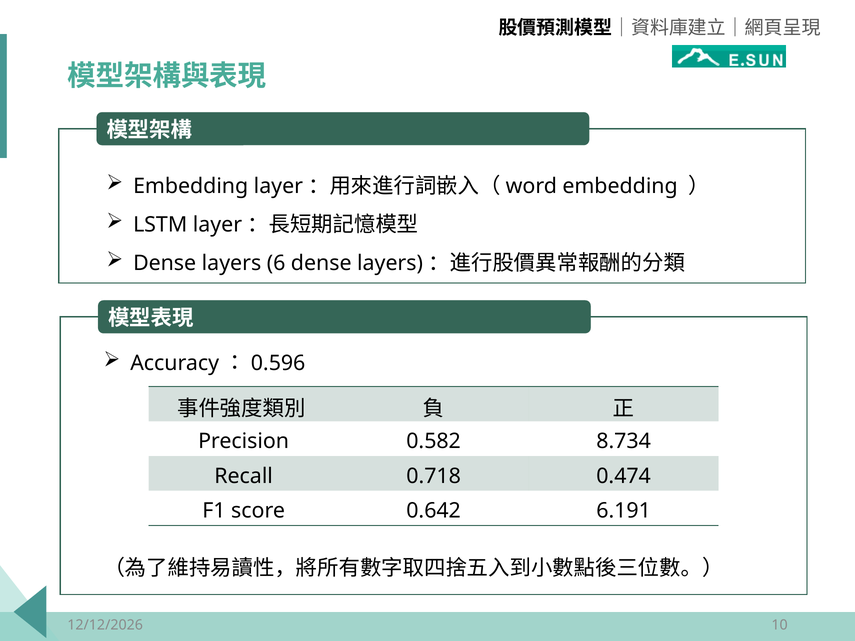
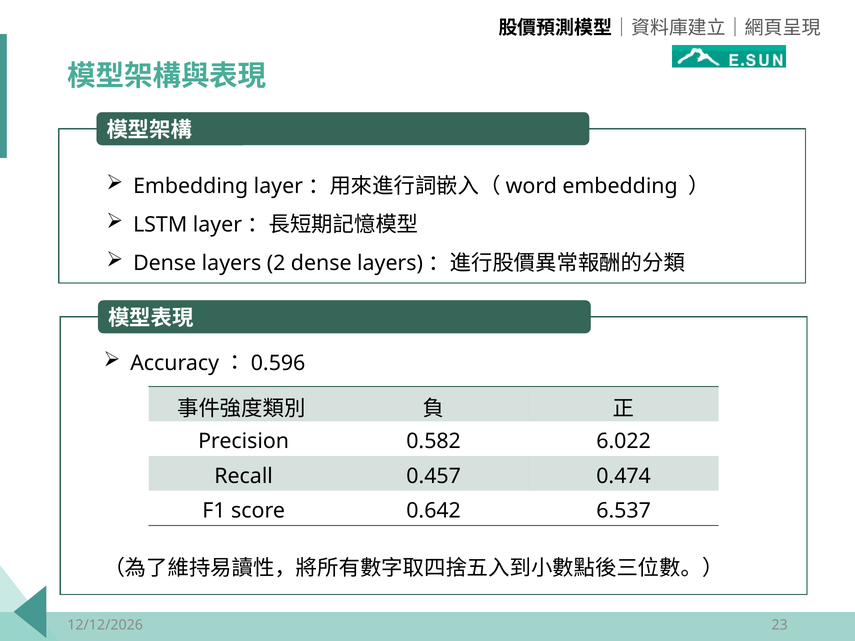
6: 6 -> 2 (276, 263)
8.734: 8.734 -> 6.022 (624, 442)
0.718: 0.718 -> 0.457 (434, 476)
6.191: 6.191 -> 6.537 (624, 511)
10: 10 -> 23 (780, 625)
